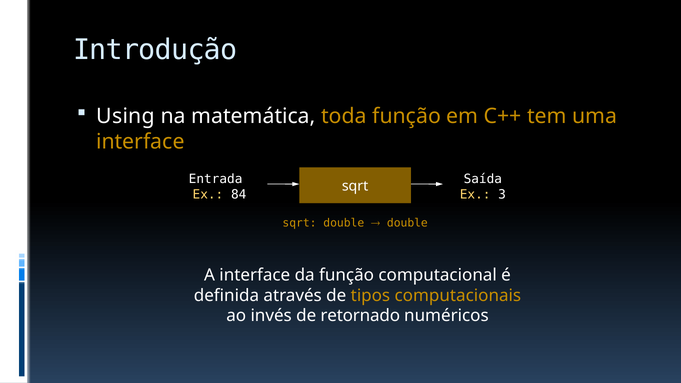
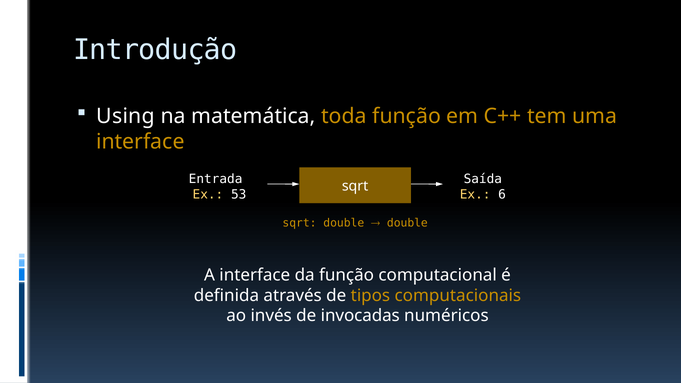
84: 84 -> 53 (239, 194)
3: 3 -> 6 (502, 194)
retornado: retornado -> invocadas (360, 316)
